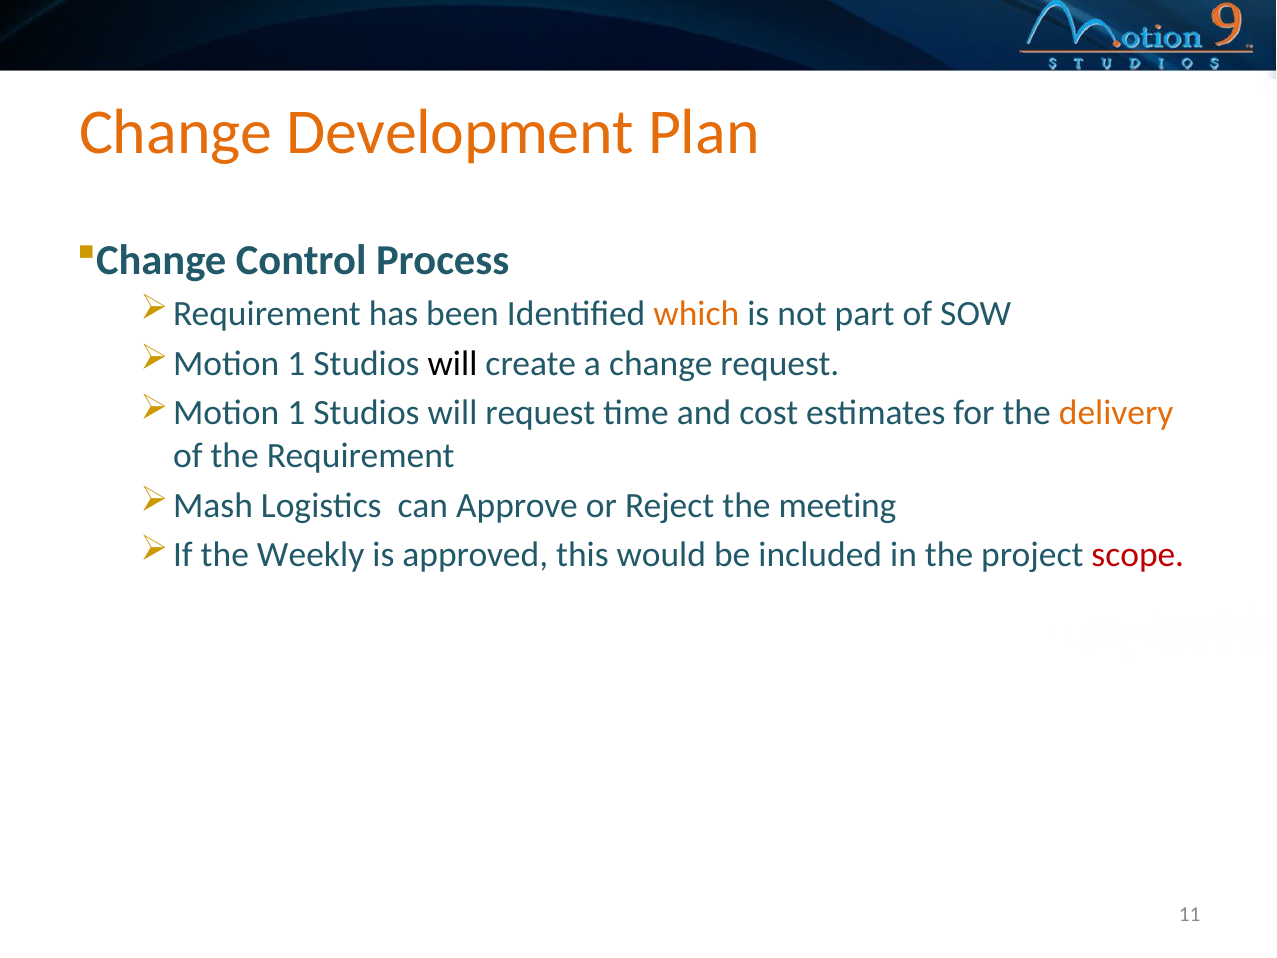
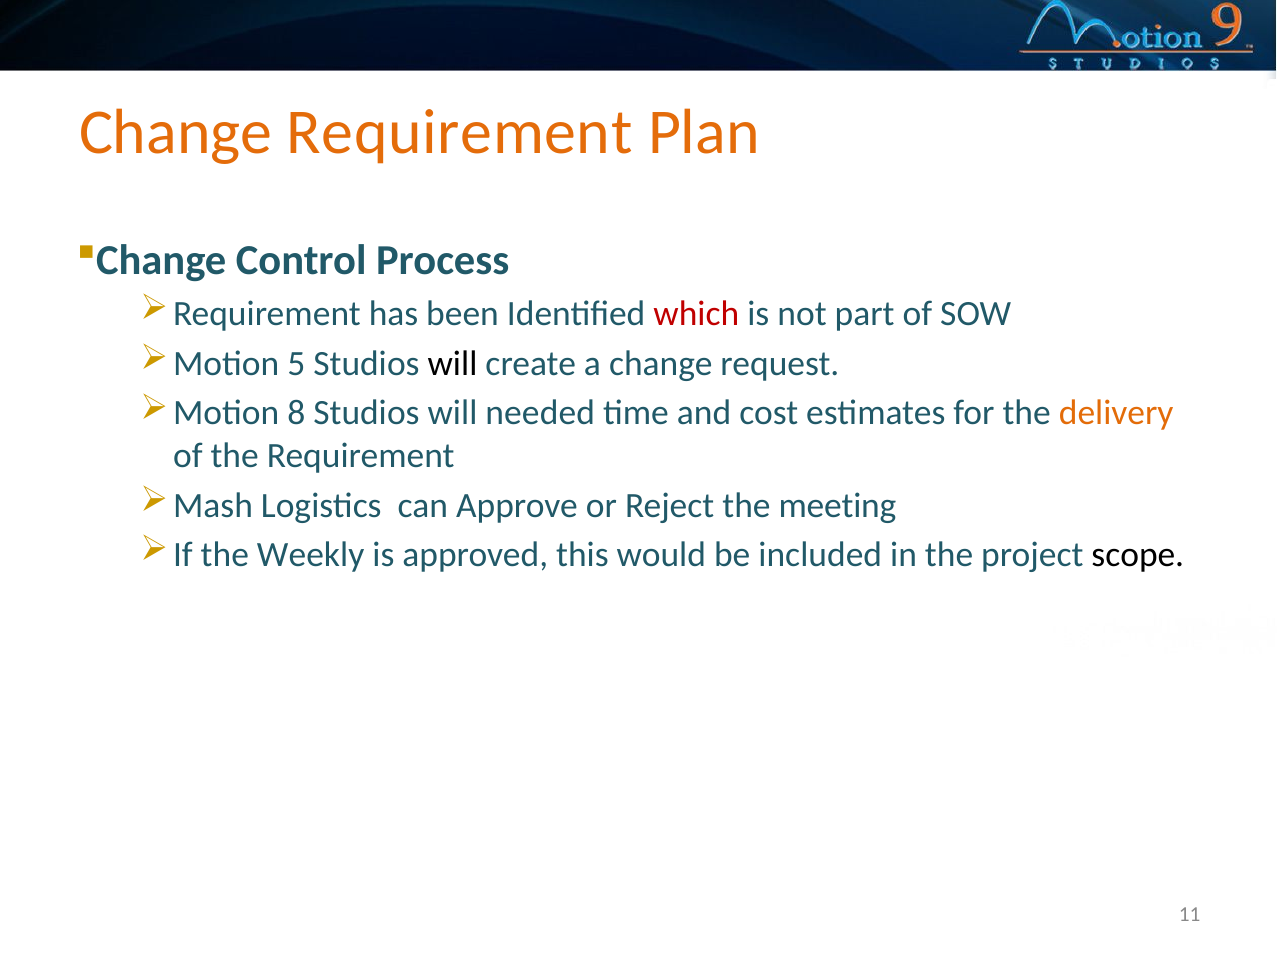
Change Development: Development -> Requirement (460, 133)
which colour: orange -> red (696, 314)
1: 1 -> 5 (296, 363)
1: 1 -> 8 (296, 413)
will request: request -> needed (540, 413)
scope colour: red -> black (1138, 555)
